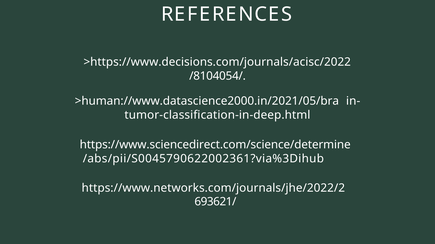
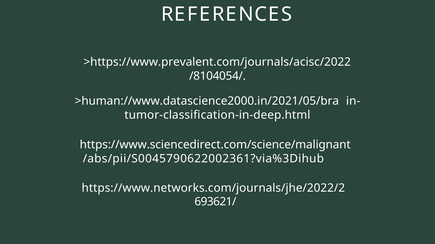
>https://www.decisions.com/journals/acisc/2022: >https://www.decisions.com/journals/acisc/2022 -> >https://www.prevalent.com/journals/acisc/2022 (217, 62)
https://www.sciencedirect.com/science/determine: https://www.sciencedirect.com/science/determine -> https://www.sciencedirect.com/science/malignant (215, 145)
